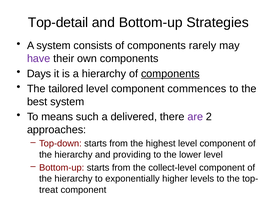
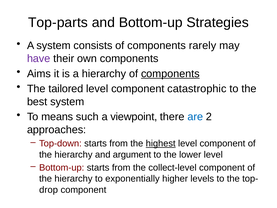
Top-detail: Top-detail -> Top-parts (58, 22)
Days: Days -> Aims (39, 74)
commences: commences -> catastrophic (197, 89)
delivered: delivered -> viewpoint (134, 117)
are colour: purple -> blue (195, 117)
highest underline: none -> present (161, 143)
providing: providing -> argument (132, 154)
treat: treat -> drop (49, 190)
